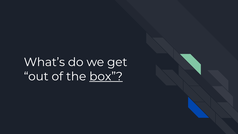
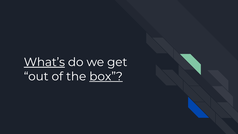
What’s underline: none -> present (44, 62)
